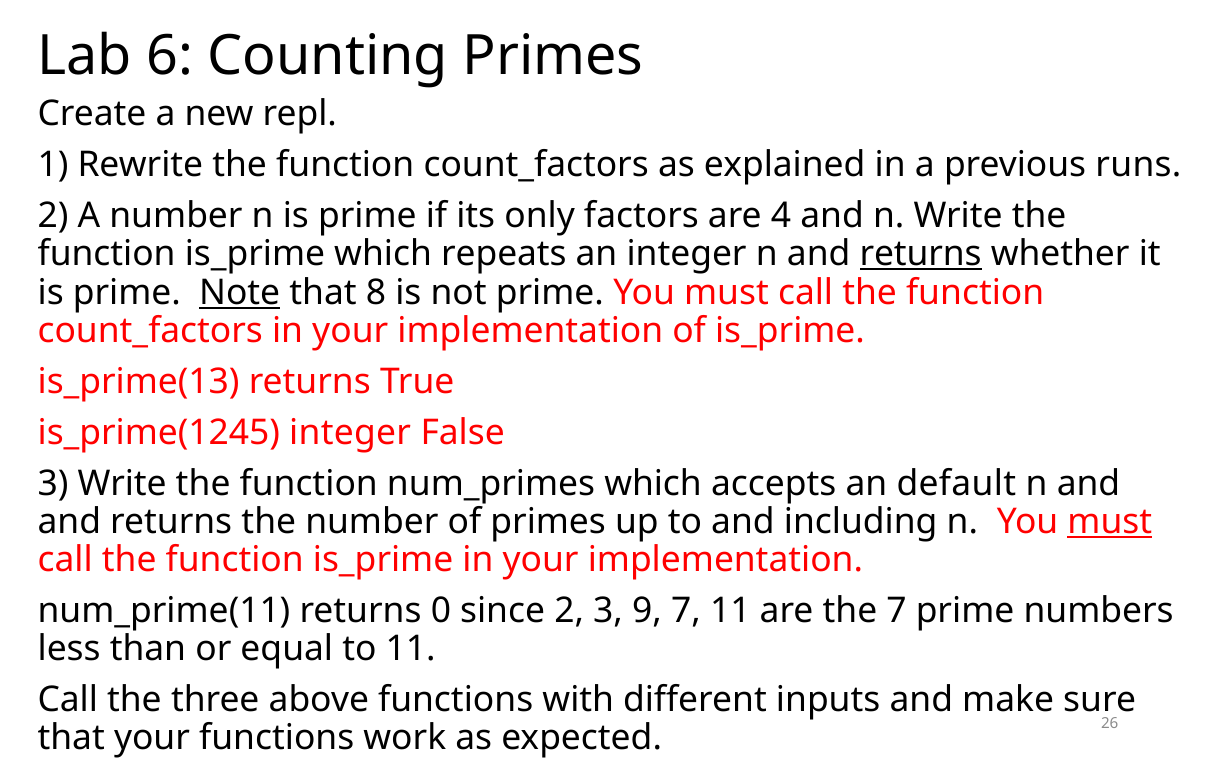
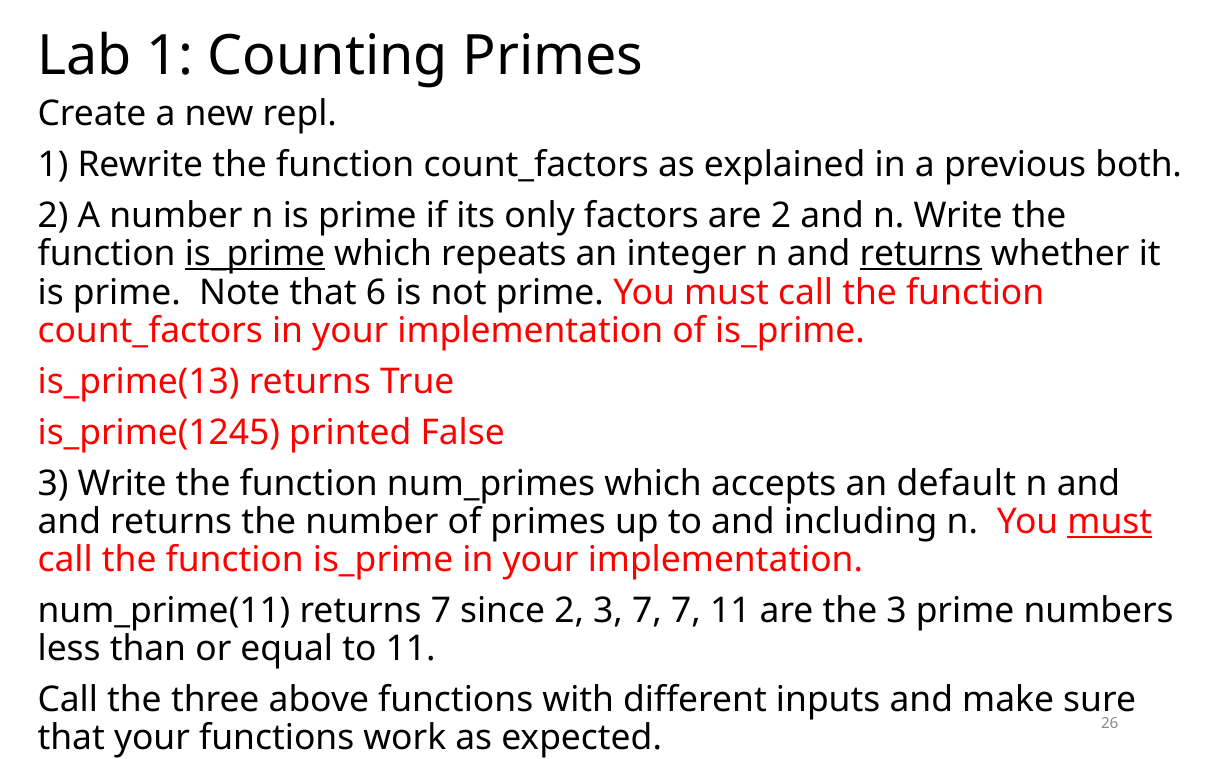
Lab 6: 6 -> 1 (170, 56)
runs: runs -> both (1139, 165)
are 4: 4 -> 2 (781, 216)
is_prime underline: none -> present (255, 254)
Note underline: present -> none (240, 292)
8: 8 -> 6 (376, 292)
is_prime(1245 integer: integer -> printed (350, 432)
returns 0: 0 -> 7 (441, 611)
3 9: 9 -> 7 (647, 611)
the 7: 7 -> 3 (896, 611)
